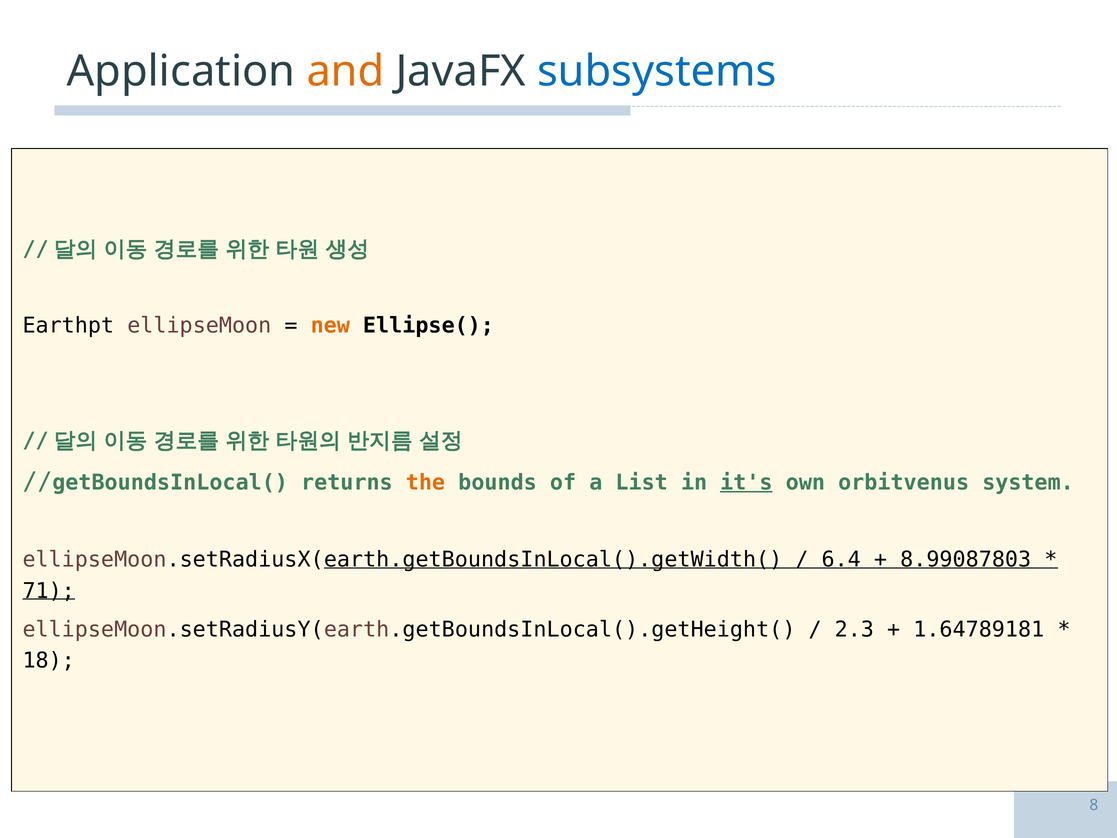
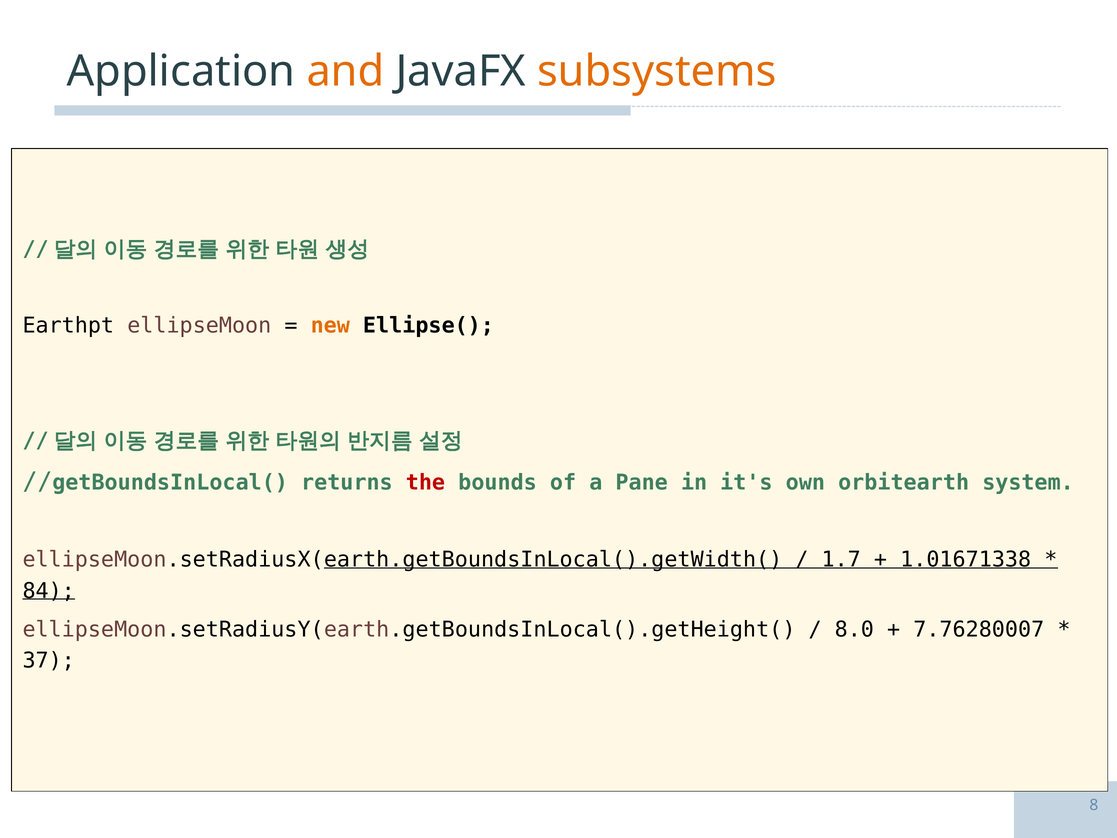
subsystems colour: blue -> orange (657, 71)
the colour: orange -> red (425, 482)
List: List -> Pane (642, 482)
it's underline: present -> none (746, 482)
orbitvenus: orbitvenus -> orbitearth (904, 482)
6.4: 6.4 -> 1.7 (841, 560)
8.99087803: 8.99087803 -> 1.01671338 (966, 560)
71: 71 -> 84 (49, 591)
2.3: 2.3 -> 8.0 (854, 629)
1.64789181: 1.64789181 -> 7.76280007 (979, 629)
18: 18 -> 37 (49, 661)
